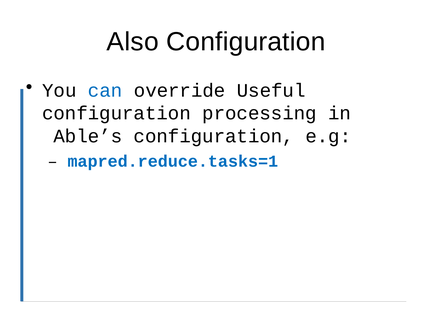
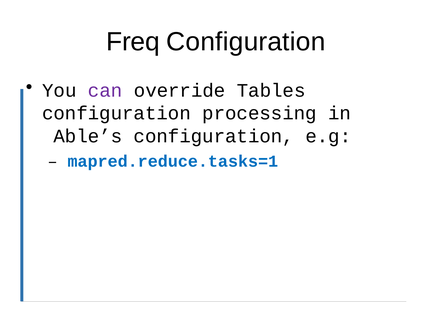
Also: Also -> Freq (133, 42)
can colour: blue -> purple (105, 90)
Useful: Useful -> Tables (271, 90)
